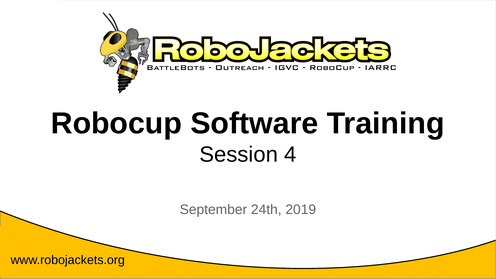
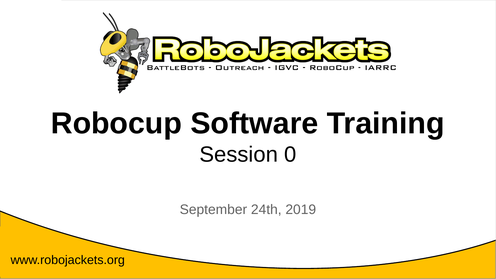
4: 4 -> 0 (290, 155)
